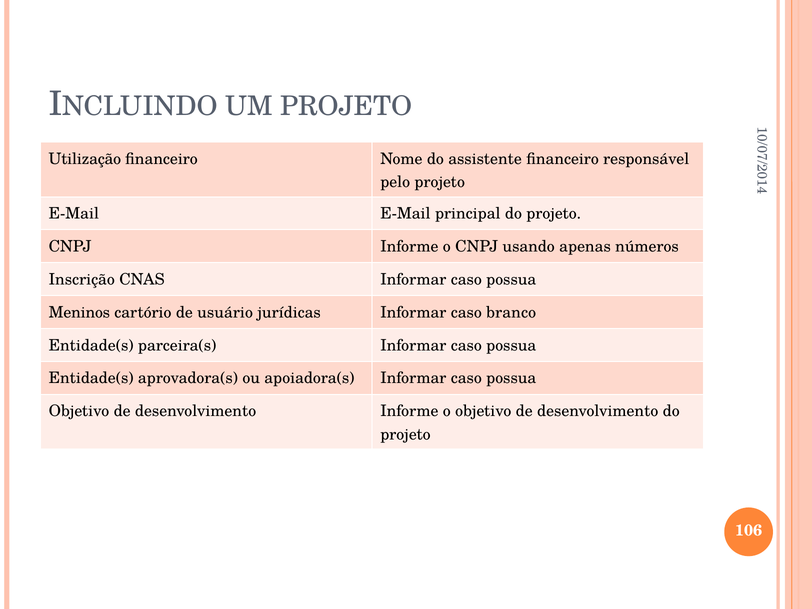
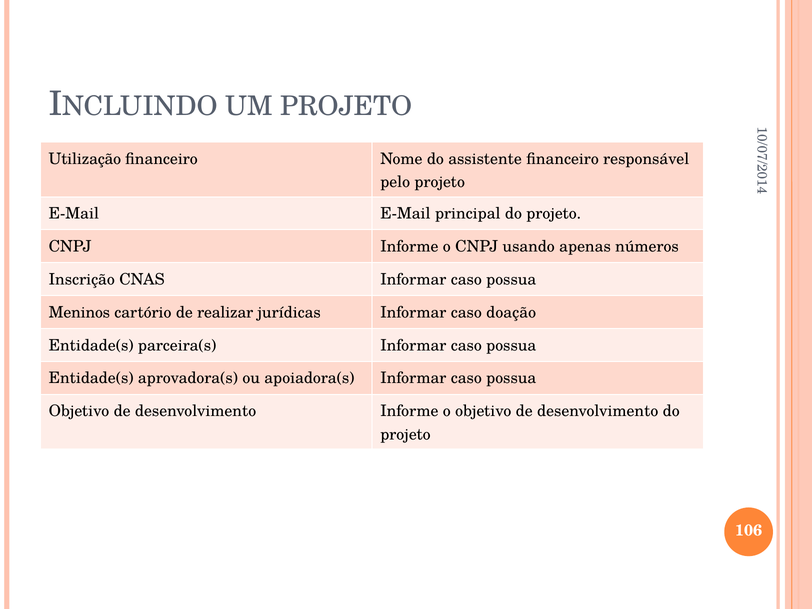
usuário: usuário -> realizar (225, 312)
branco: branco -> doação (511, 312)
